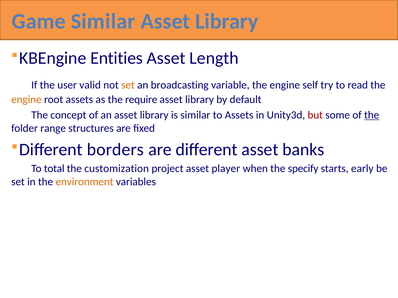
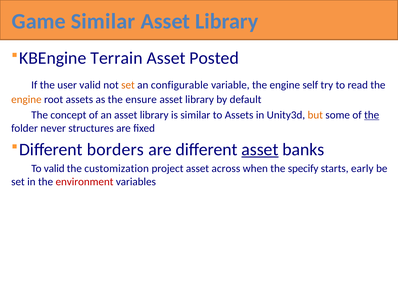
Entities: Entities -> Terrain (116, 58)
Length: Length -> Posted (214, 58)
broadcasting: broadcasting -> configurable (180, 85)
require: require -> ensure (141, 100)
but colour: red -> orange (315, 115)
range: range -> never (53, 128)
asset underline: none -> present (260, 150)
To total: total -> valid (54, 169)
player: player -> across (226, 169)
environment colour: orange -> red (84, 182)
